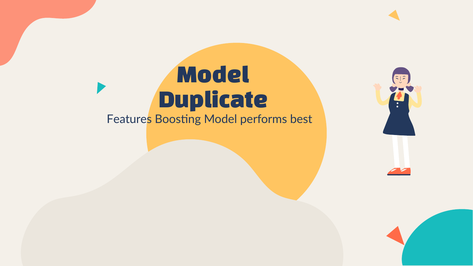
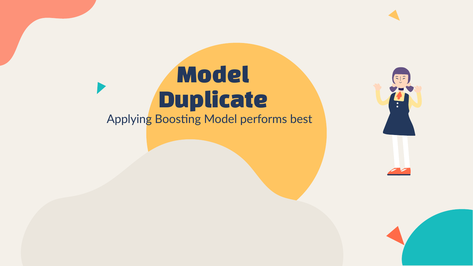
Features: Features -> Applying (129, 119)
